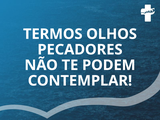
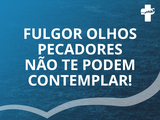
TERMOS: TERMOS -> FULGOR (53, 34)
